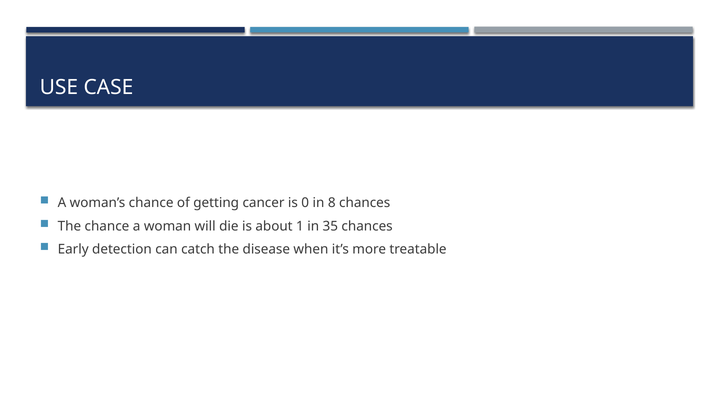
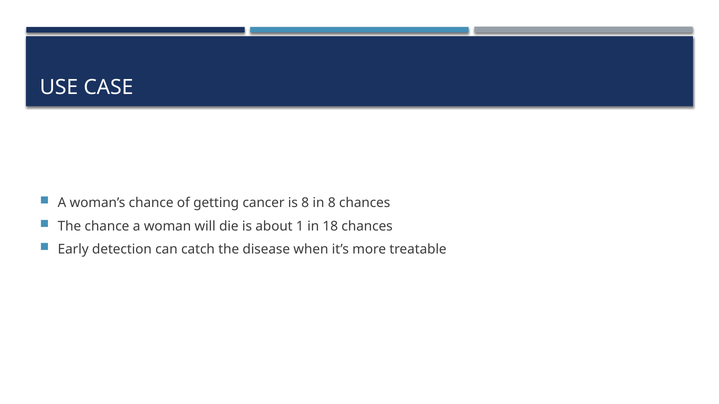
is 0: 0 -> 8 (305, 203)
35: 35 -> 18 (330, 226)
